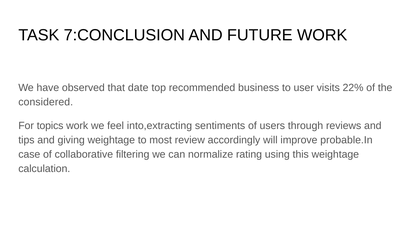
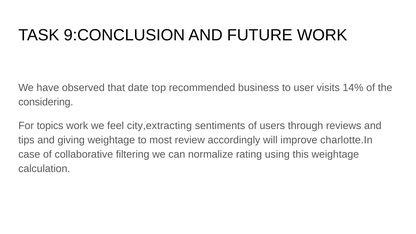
7:CONCLUSION: 7:CONCLUSION -> 9:CONCLUSION (124, 35)
22%: 22% -> 14% (353, 88)
considered: considered -> considering (46, 102)
into,extracting: into,extracting -> city,extracting (159, 126)
probable.In: probable.In -> charlotte.In (346, 140)
